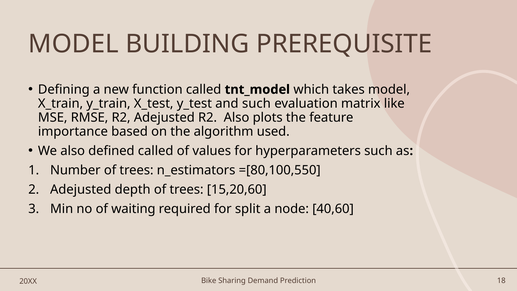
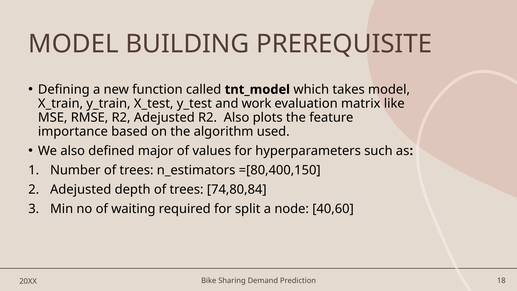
and such: such -> work (257, 103)
defined called: called -> major (156, 151)
=[80,100,550: =[80,100,550 -> =[80,400,150 (280, 170)
15,20,60: 15,20,60 -> 74,80,84 (237, 189)
